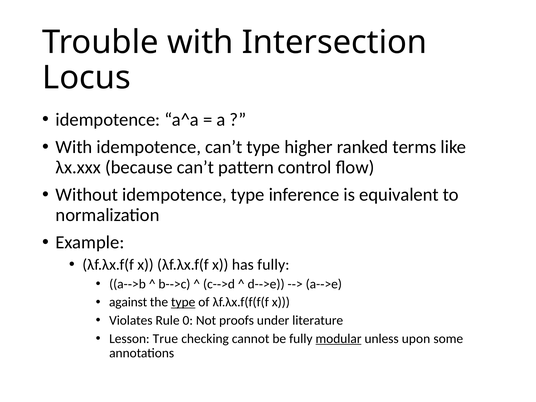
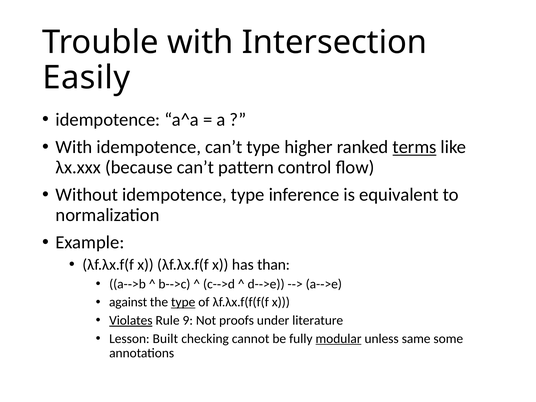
Locus: Locus -> Easily (86, 78)
terms underline: none -> present (415, 147)
has fully: fully -> than (274, 265)
Violates underline: none -> present (131, 320)
0: 0 -> 9 (188, 320)
True: True -> Built (165, 339)
upon: upon -> same (416, 339)
